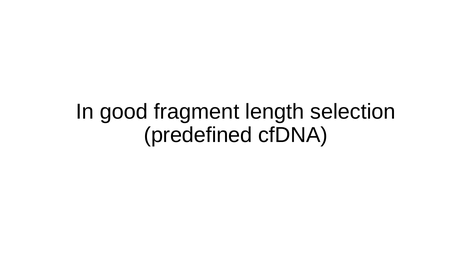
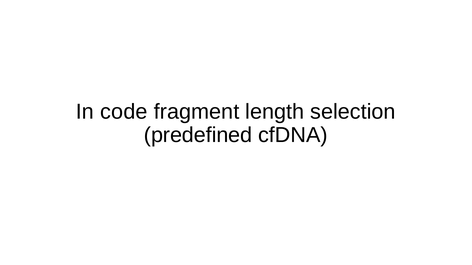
good: good -> code (124, 112)
